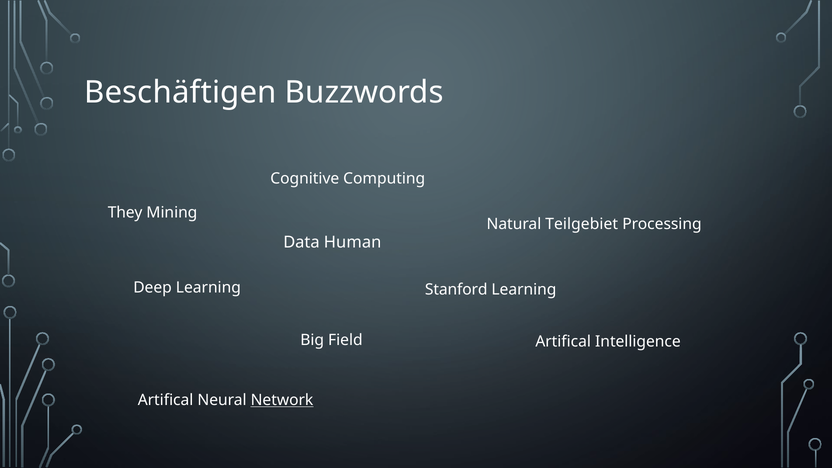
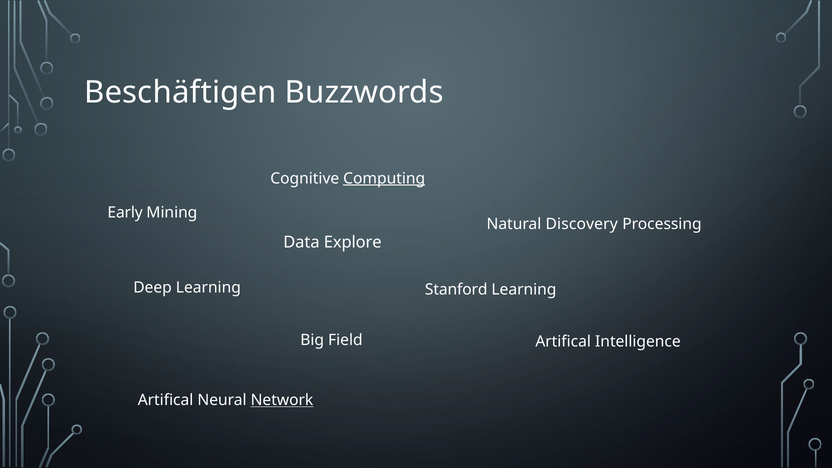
Computing underline: none -> present (384, 178)
They: They -> Early (125, 213)
Teilgebiet: Teilgebiet -> Discovery (582, 224)
Human: Human -> Explore (353, 242)
